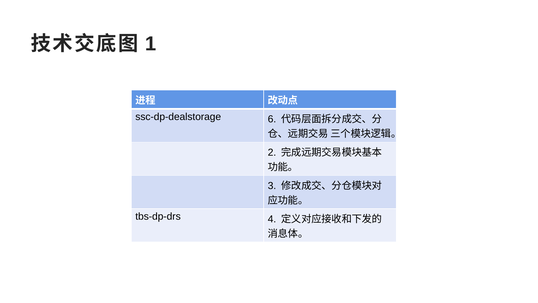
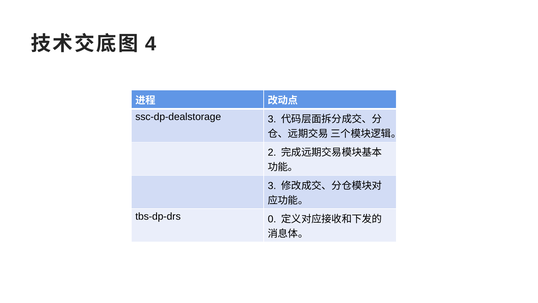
1: 1 -> 4 (151, 44)
ssc-dp-dealstorage 6: 6 -> 3 (272, 119)
4: 4 -> 0 (272, 219)
